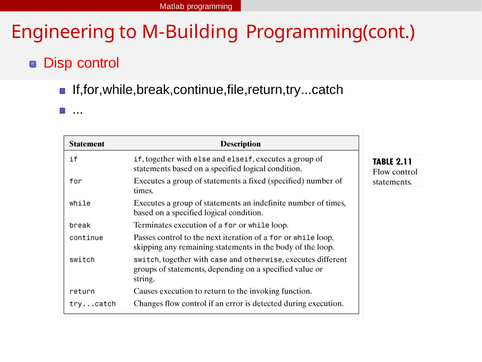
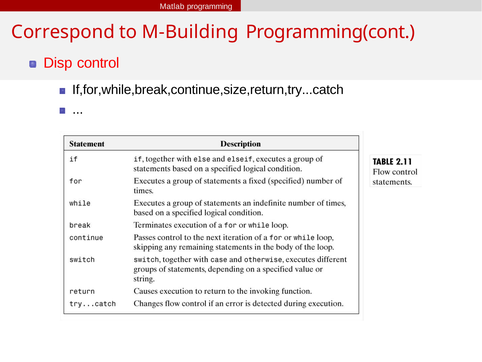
Engineering: Engineering -> Correspond (63, 32)
If,for,while,break,continue,file,return,try...catch: If,for,while,break,continue,file,return,try...catch -> If,for,while,break,continue,size,return,try...catch (208, 90)
